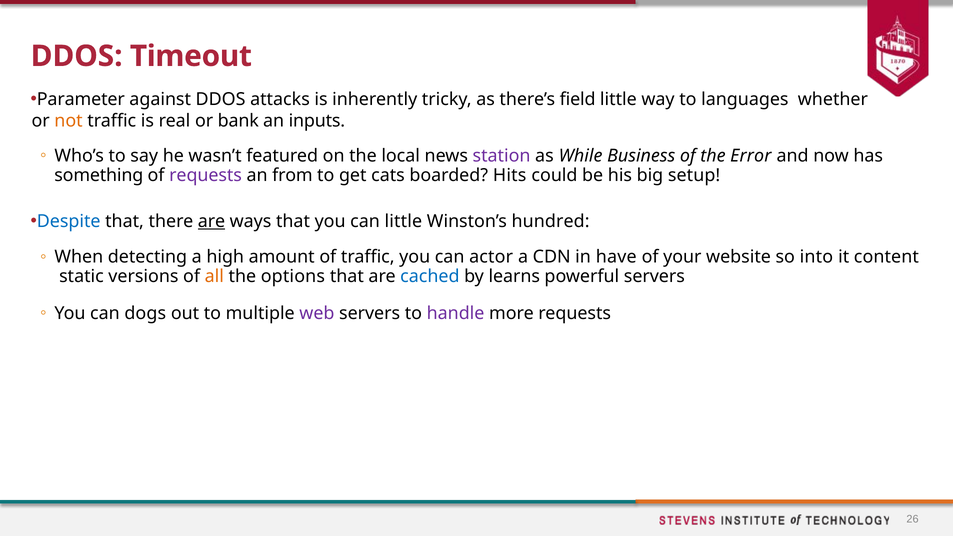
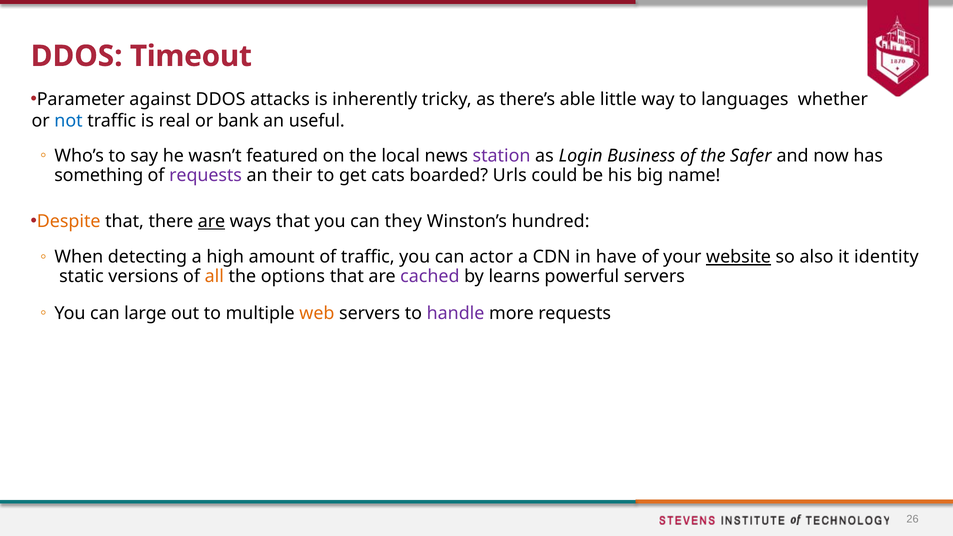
field: field -> able (578, 99)
not colour: orange -> blue (69, 121)
inputs: inputs -> useful (317, 121)
While: While -> Login (581, 156)
Error: Error -> Safer (751, 156)
from: from -> their (292, 175)
Hits: Hits -> Urls (510, 175)
setup: setup -> name (694, 175)
Despite colour: blue -> orange (69, 222)
can little: little -> they (403, 222)
website underline: none -> present (739, 257)
into: into -> also (817, 257)
content: content -> identity (886, 257)
cached colour: blue -> purple (430, 276)
dogs: dogs -> large (145, 313)
web colour: purple -> orange (317, 313)
